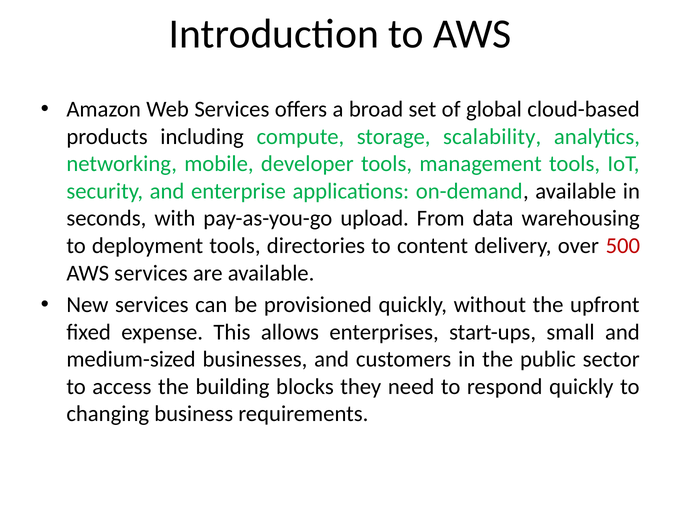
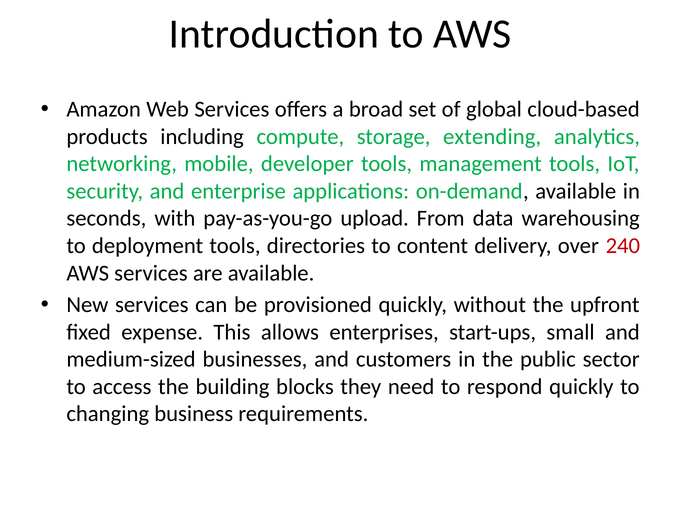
scalability: scalability -> extending (492, 137)
500: 500 -> 240 (623, 246)
